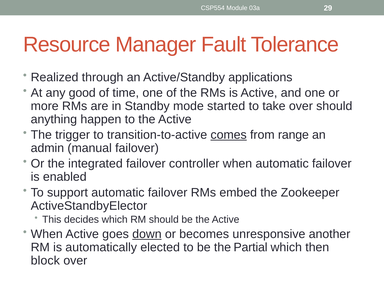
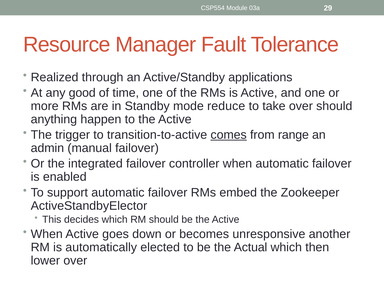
started: started -> reduce (226, 106)
down underline: present -> none (147, 234)
Partial: Partial -> Actual (251, 247)
block: block -> lower (45, 261)
